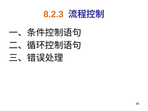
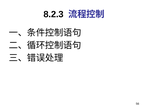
8.2.3 colour: orange -> black (54, 14)
